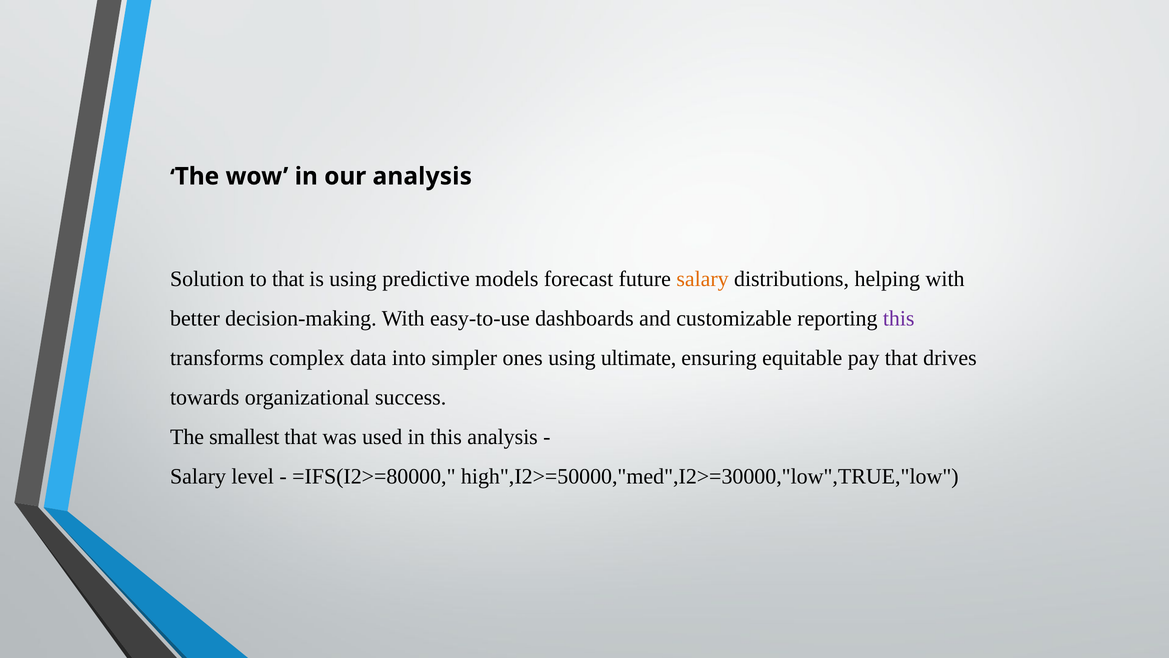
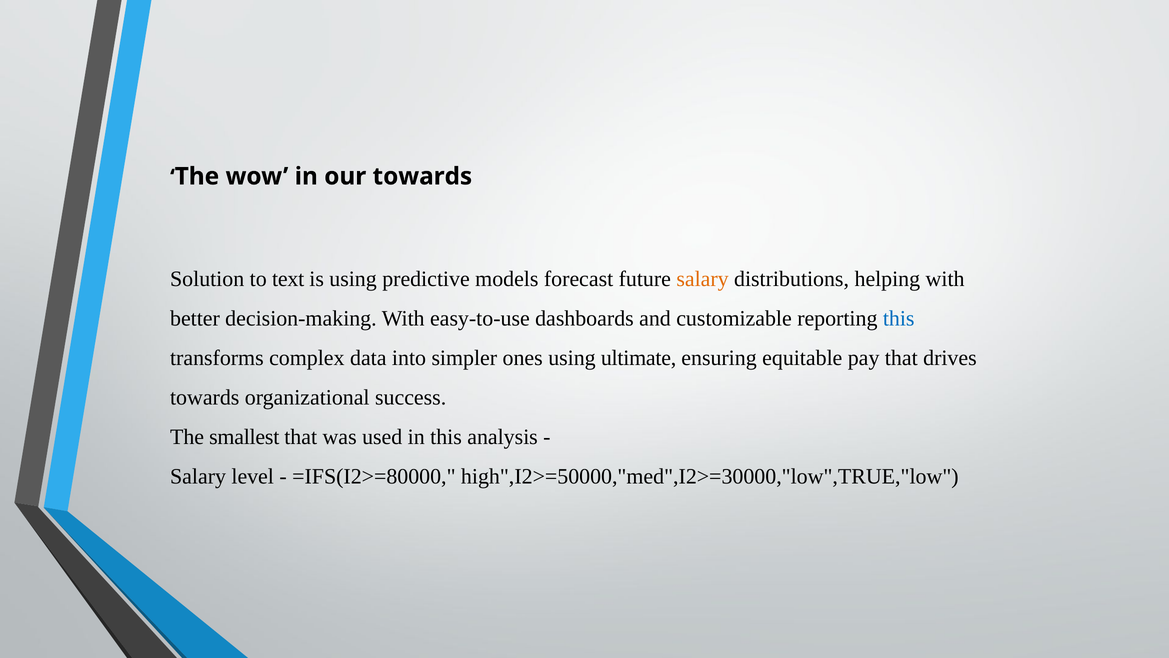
our analysis: analysis -> towards (422, 176)
to that: that -> text (288, 279)
this colour: purple -> blue (899, 318)
